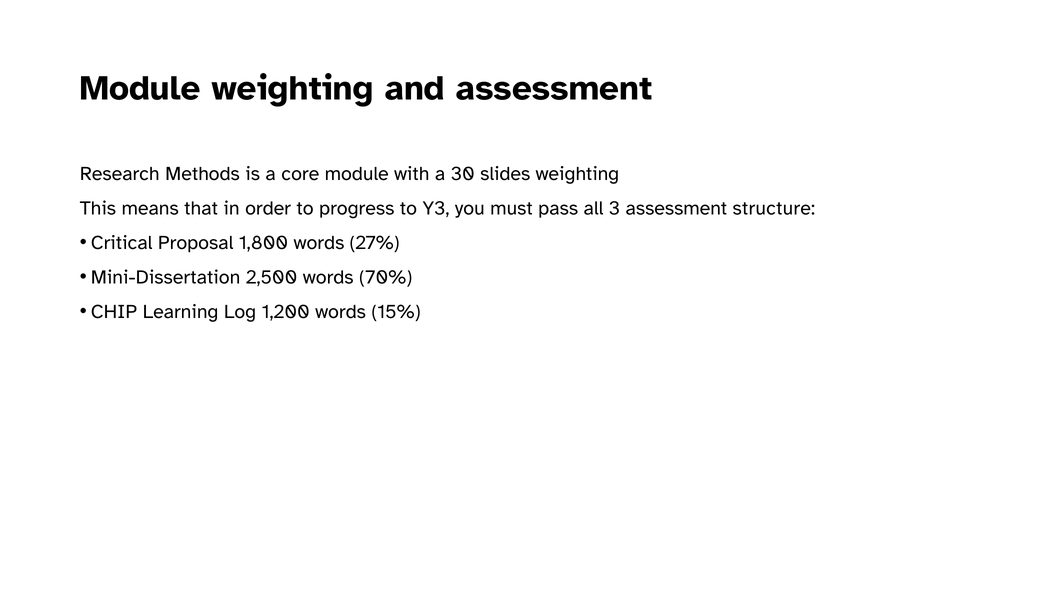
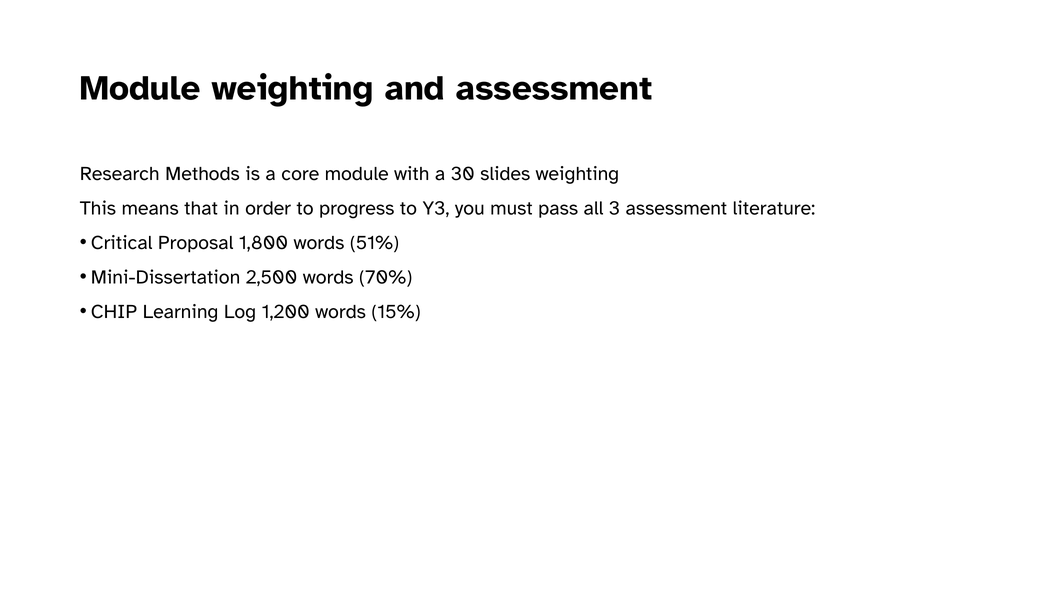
structure: structure -> literature (774, 208)
27%: 27% -> 51% (375, 243)
